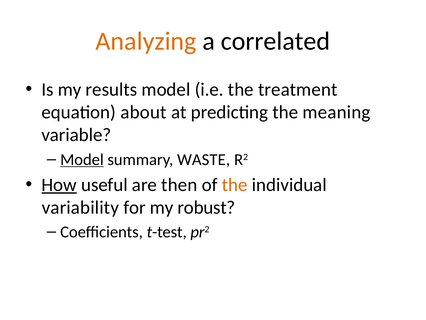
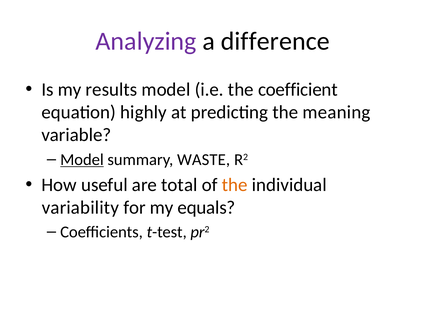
Analyzing colour: orange -> purple (146, 41)
correlated: correlated -> difference (275, 41)
treatment: treatment -> coefficient (298, 89)
about: about -> highly (143, 112)
How underline: present -> none (59, 185)
then: then -> total (179, 185)
robust: robust -> equals (206, 207)
